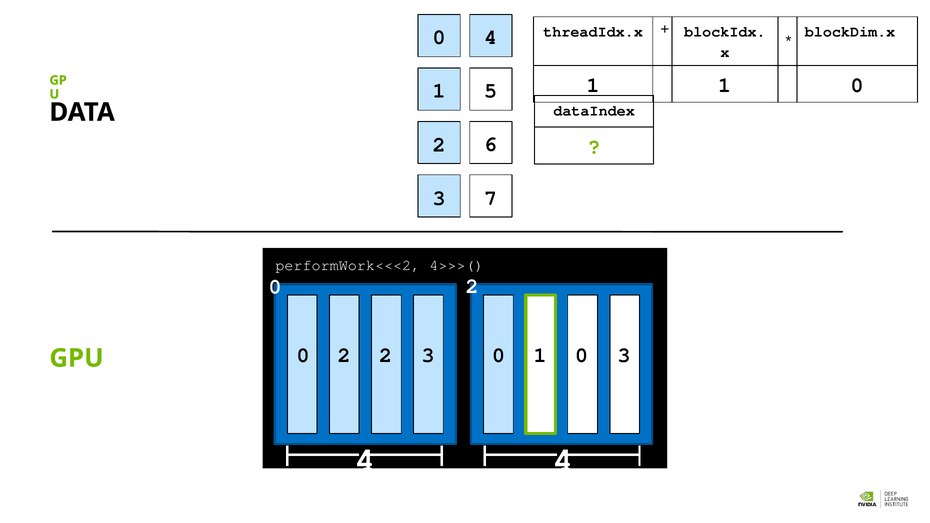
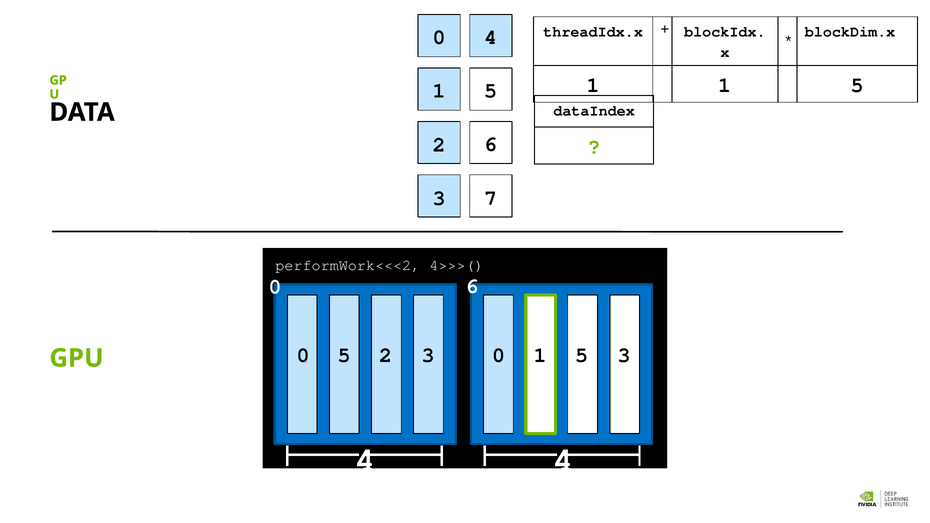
1 1 0: 0 -> 5 (857, 85)
2: 2 -> 6 (472, 286)
2: 2 -> 5 (344, 355)
0 1 0: 0 -> 5 (581, 355)
